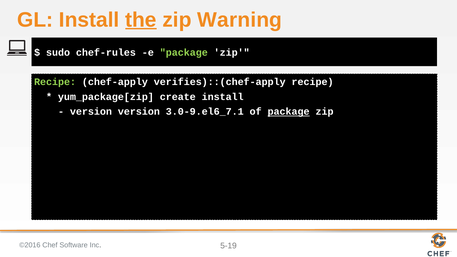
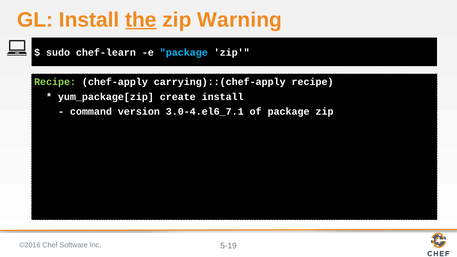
chef-rules: chef-rules -> chef-learn (106, 53)
package colour: light green -> light blue (184, 53)
verifies)::(chef-apply: verifies)::(chef-apply -> carrying)::(chef-apply (220, 82)
version: version -> command (91, 112)
3.0-9.el6_7.1: 3.0-9.el6_7.1 -> 3.0-4.el6_7.1 (205, 112)
package underline: present -> none (289, 112)
